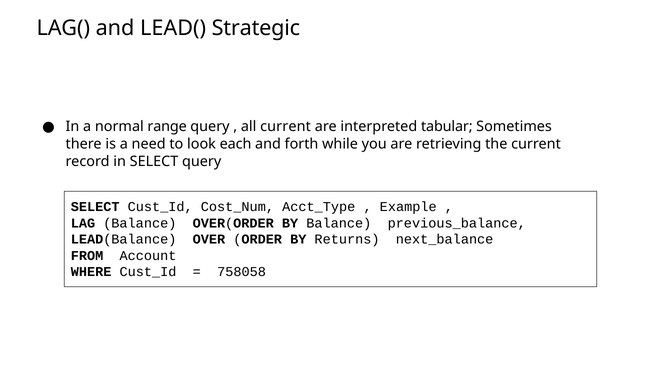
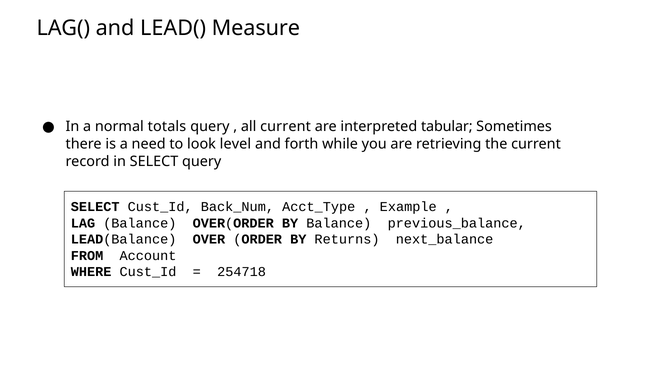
Strategic: Strategic -> Measure (256, 28)
range: range -> totals (167, 127)
each: each -> level (235, 144)
Cost_Num: Cost_Num -> Back_Num (237, 207)
758058: 758058 -> 254718 (242, 272)
